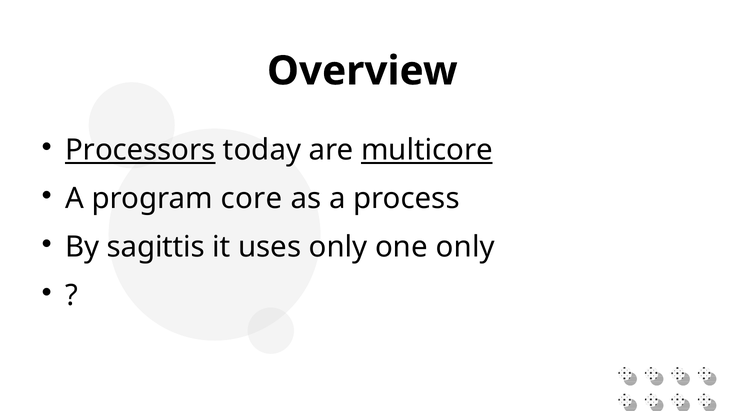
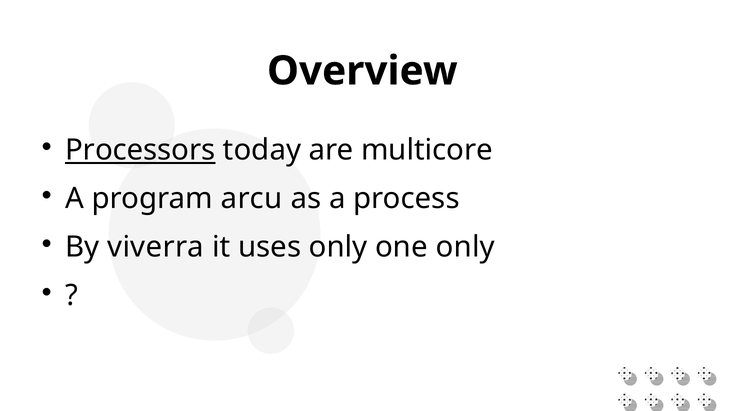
multicore underline: present -> none (427, 150)
core: core -> arcu (252, 198)
sagittis: sagittis -> viverra (156, 247)
